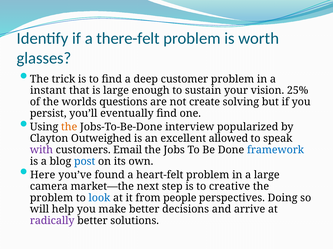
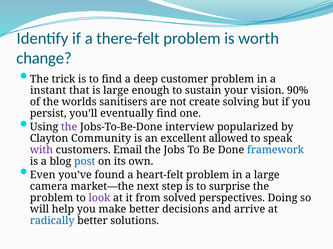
glasses: glasses -> change (44, 58)
25%: 25% -> 90% (298, 91)
questions: questions -> sanitisers (123, 102)
the colour: orange -> purple (69, 127)
Outweighed: Outweighed -> Community (101, 139)
Here: Here -> Even (43, 175)
creative: creative -> surprise (230, 187)
look colour: blue -> purple (99, 198)
people: people -> solved (180, 198)
radically colour: purple -> blue (52, 221)
